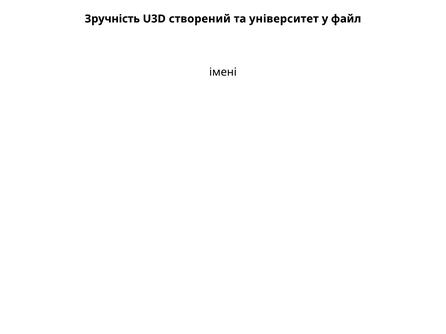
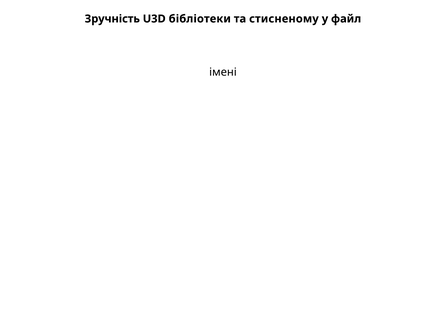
створений: створений -> бібліотеки (200, 19)
університет: університет -> стисненому (284, 19)
